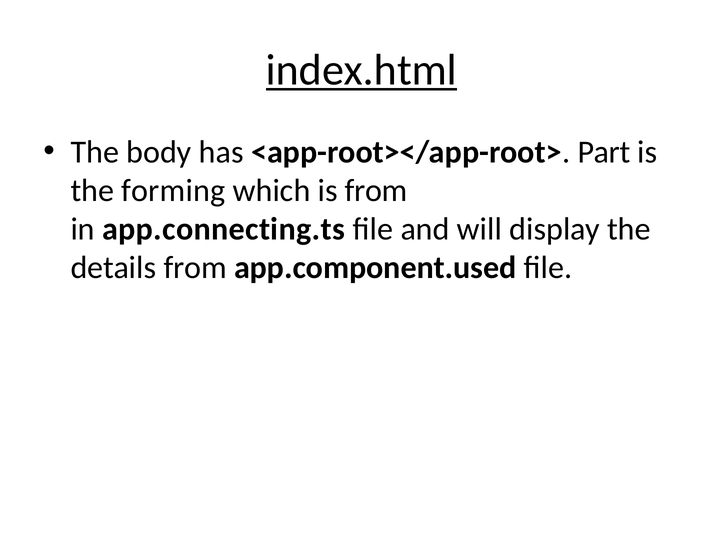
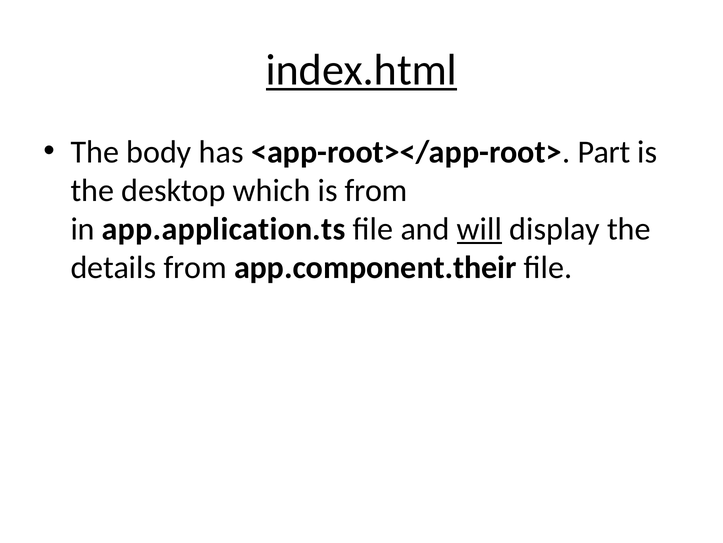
forming: forming -> desktop (173, 190)
app.connecting.ts: app.connecting.ts -> app.application.ts (224, 229)
will underline: none -> present (479, 229)
app.component.used: app.component.used -> app.component.their (375, 267)
